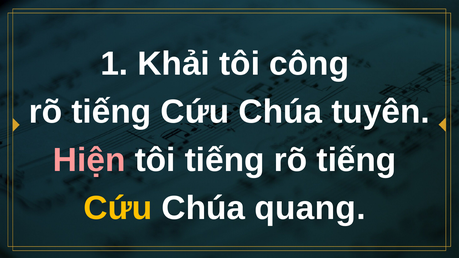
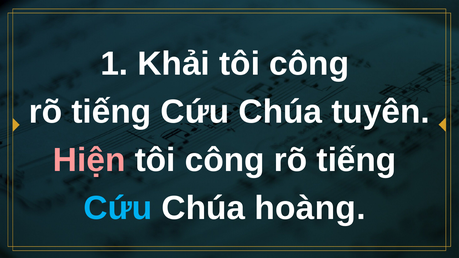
tiếng: tiếng -> công (225, 160)
Cứu colour: yellow -> light blue (118, 208)
quang: quang -> hoàng (310, 208)
